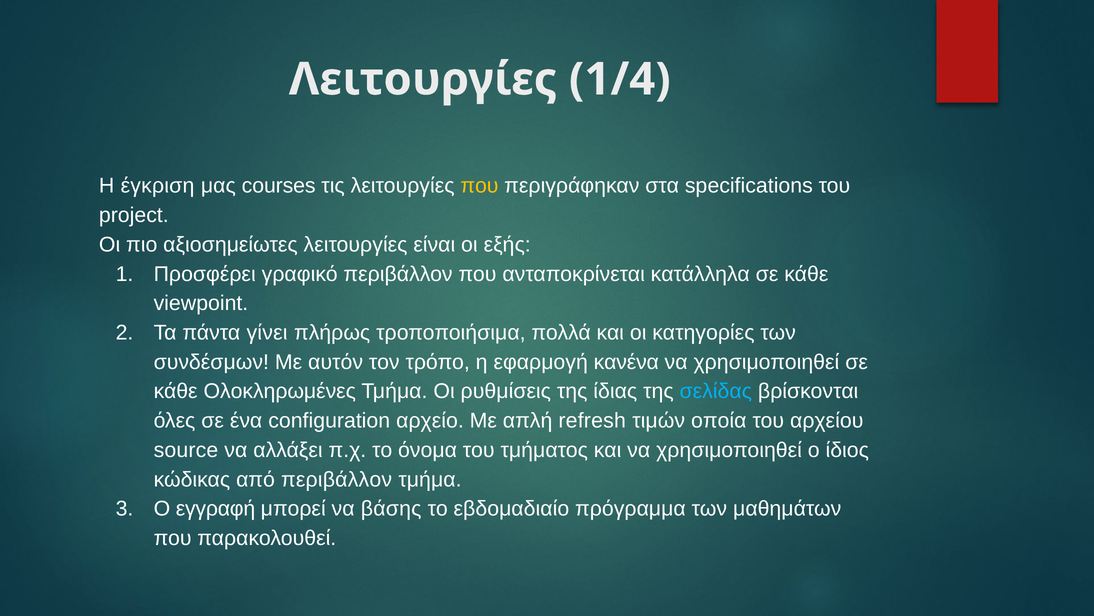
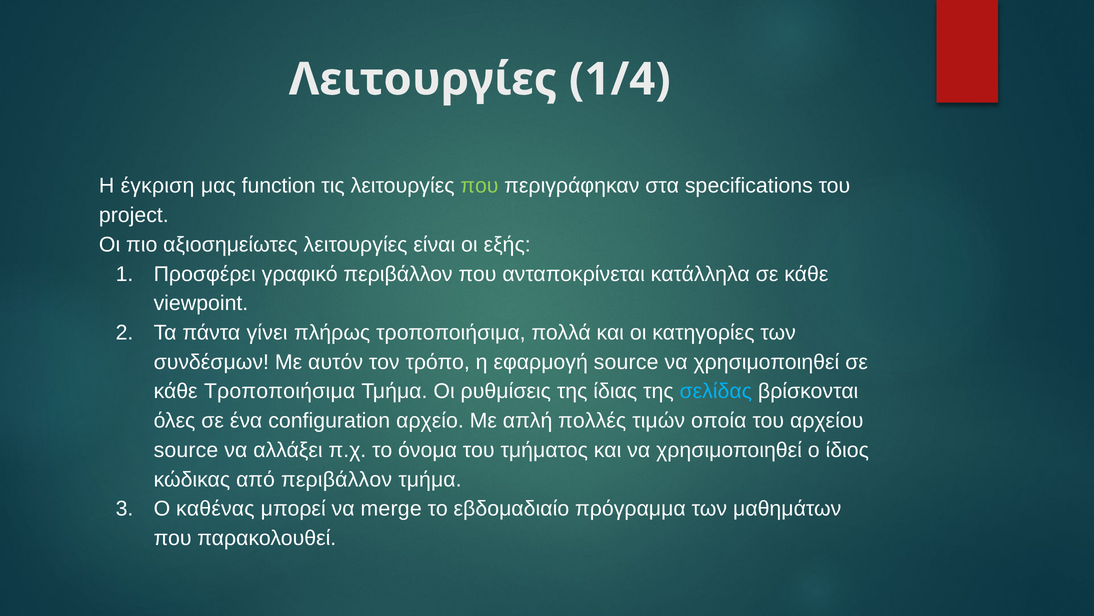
courses: courses -> function (279, 186)
που colour: yellow -> light green (479, 186)
εφαρμογή κανένα: κανένα -> source (626, 362)
κάθε Ολοκληρωμένες: Ολοκληρωμένες -> Τροποποιήσιμα (280, 391)
refresh: refresh -> πολλές (592, 420)
εγγραφή: εγγραφή -> καθένας (215, 508)
βάσης: βάσης -> merge (391, 508)
